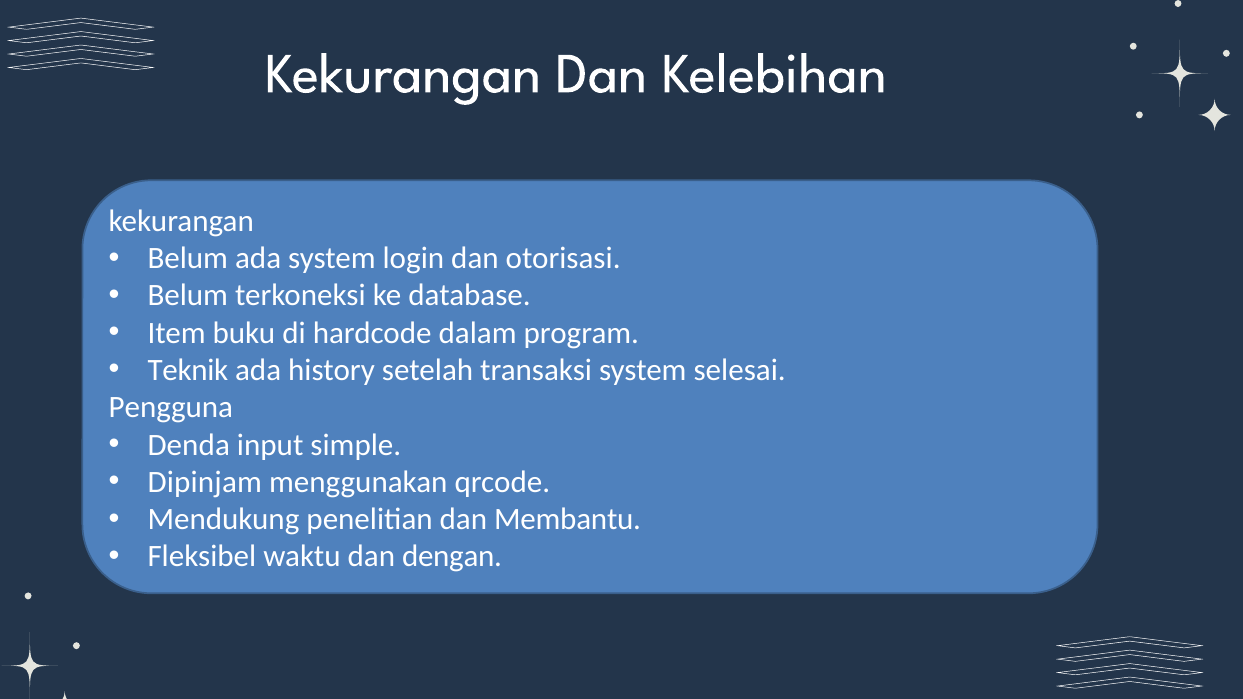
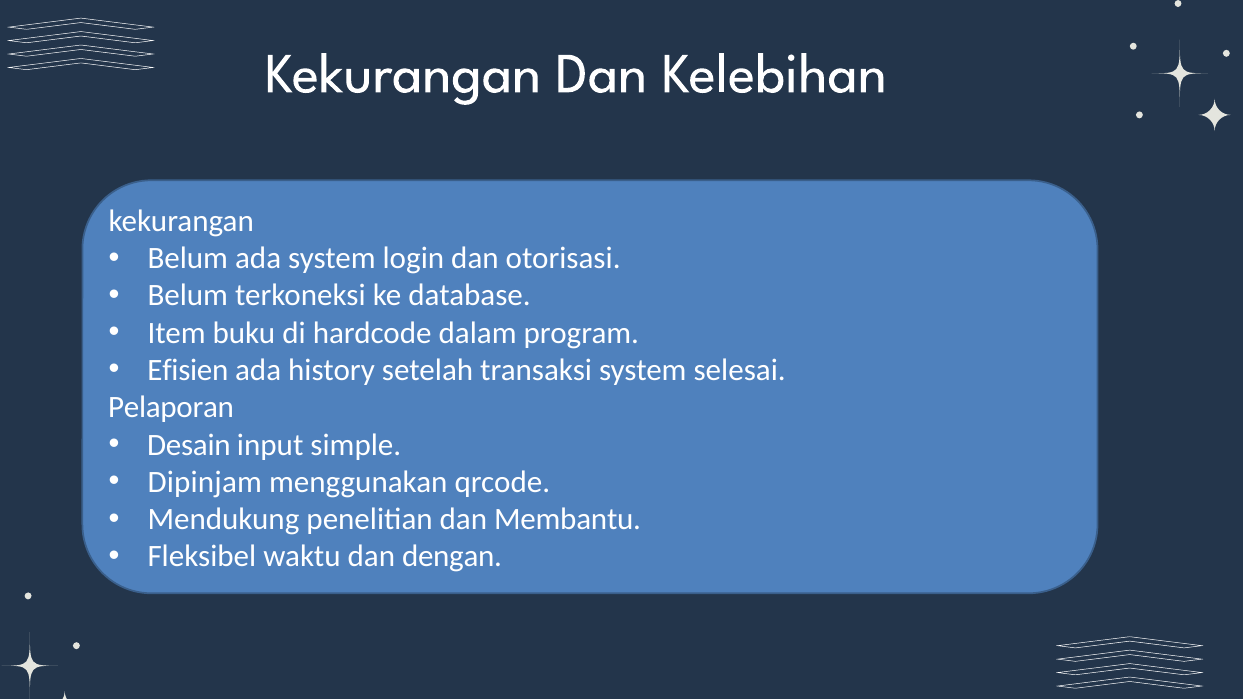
Teknik: Teknik -> Efisien (188, 370)
Pengguna: Pengguna -> Pelaporan (171, 408)
Denda: Denda -> Desain (189, 445)
